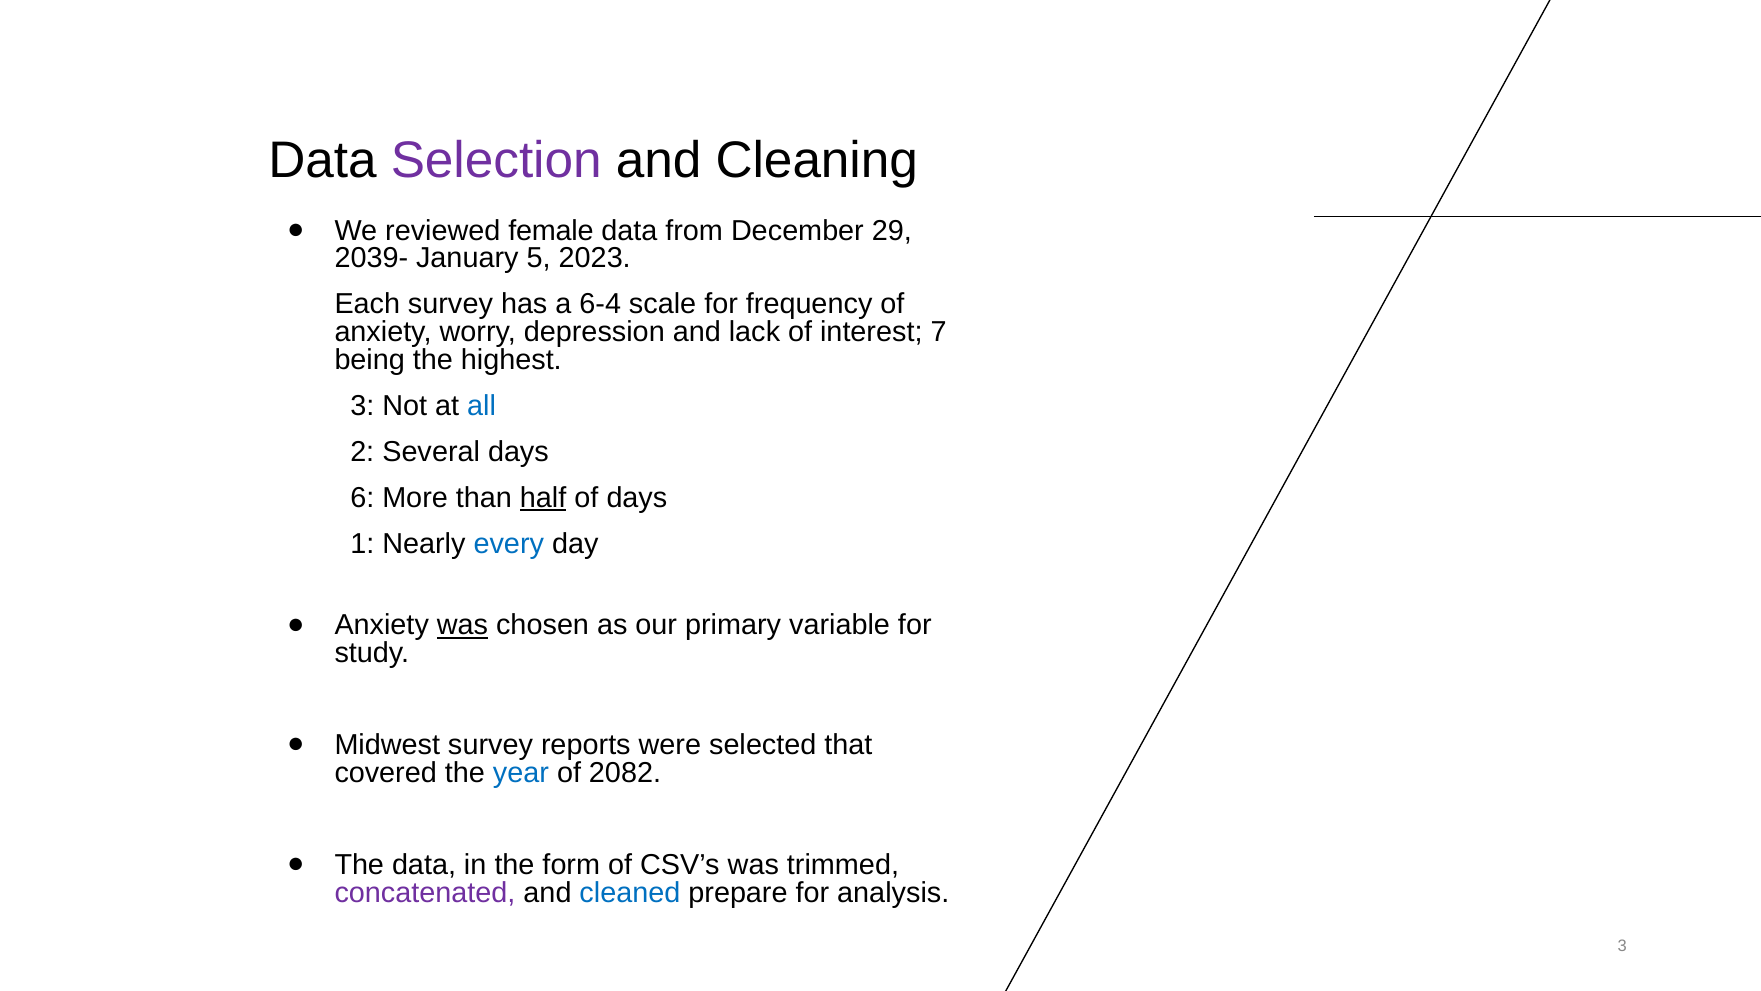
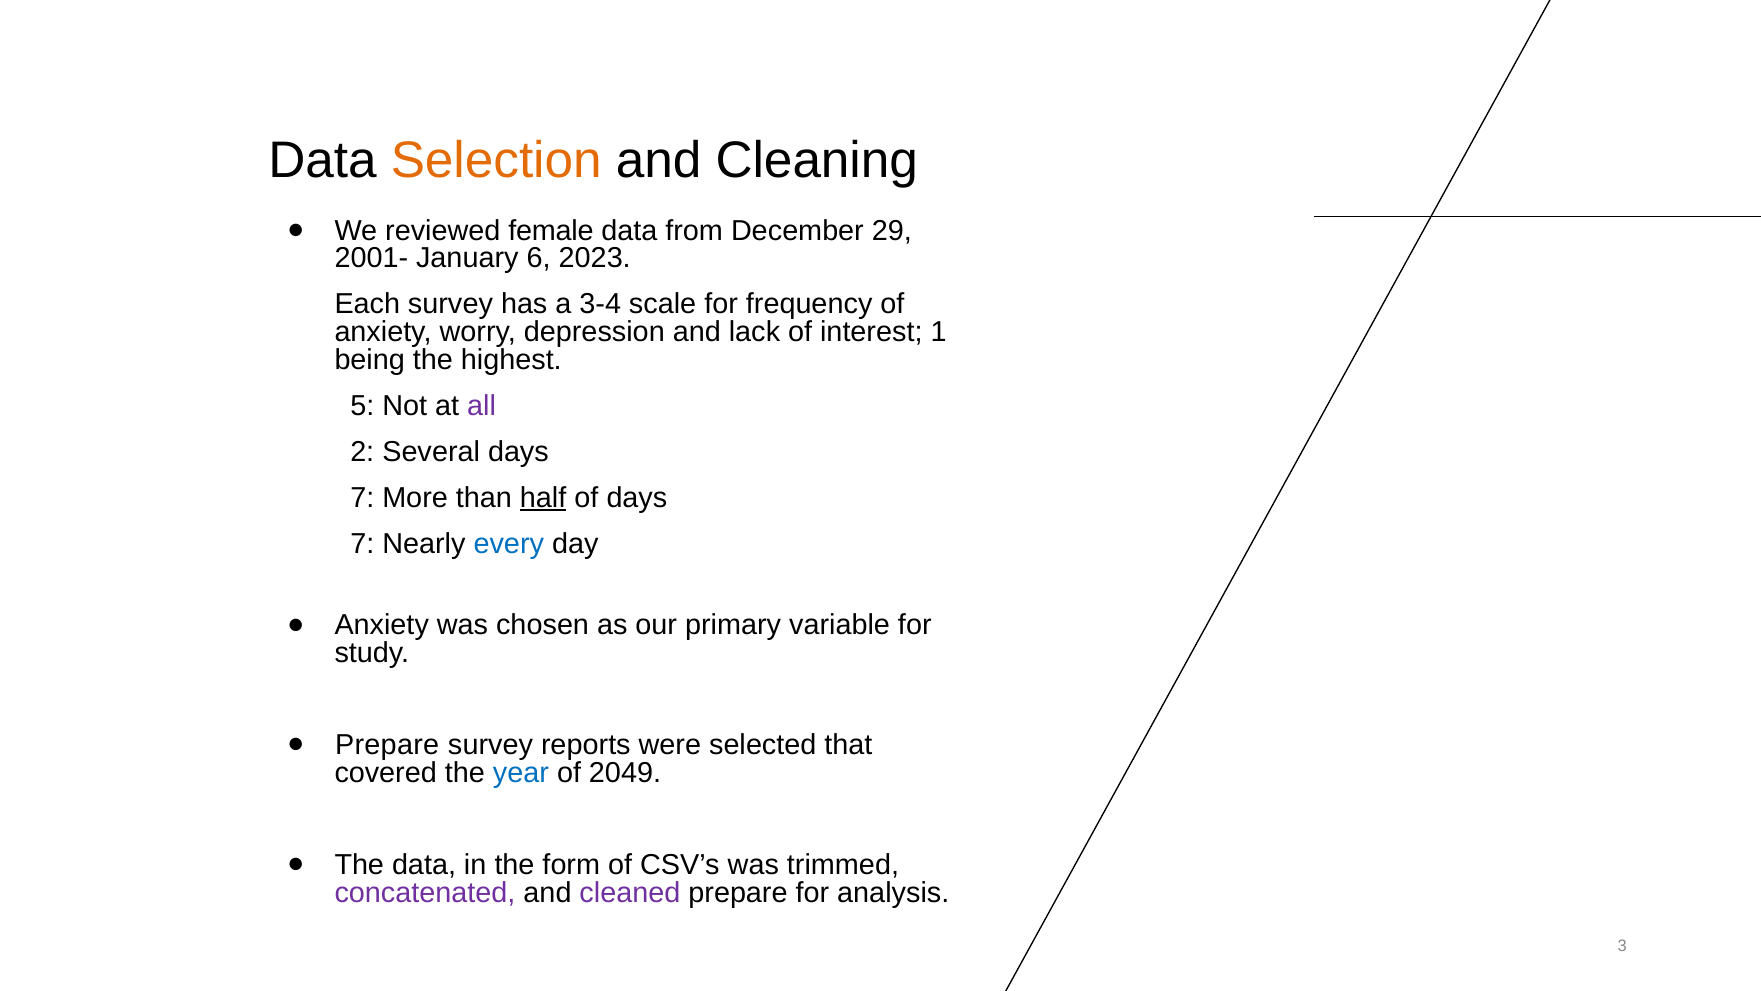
Selection colour: purple -> orange (496, 160)
2039-: 2039- -> 2001- (371, 258)
5: 5 -> 6 (539, 258)
6-4: 6-4 -> 3-4 (600, 304)
7: 7 -> 1 (939, 332)
3: 3 -> 5 (362, 406)
all colour: blue -> purple (482, 406)
6: 6 -> 7 (362, 498)
1: 1 -> 7 (362, 544)
was underline: present -> none (462, 625)
Midwest: Midwest -> Prepare (387, 745)
2082: 2082 -> 2049 (625, 772)
cleaned colour: blue -> purple (630, 892)
